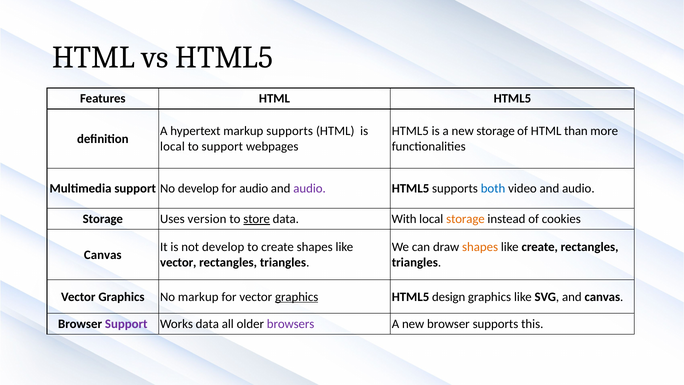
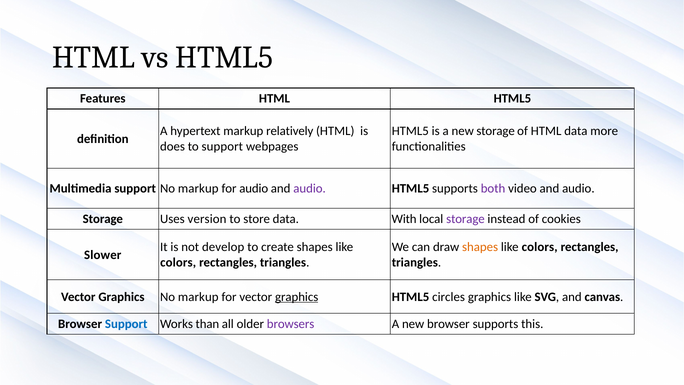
markup supports: supports -> relatively (290, 131)
HTML than: than -> data (576, 131)
local: local -> does (173, 147)
support No develop: develop -> markup (198, 188)
both colour: blue -> purple (493, 188)
store underline: present -> none (257, 219)
storage colour: orange -> purple (465, 219)
create: create -> colors (540, 247)
Canvas: Canvas -> Slower (103, 255)
vector: vector -> colors (178, 262)
design: design -> circles (449, 297)
Support colour: purple -> blue (126, 324)
Works data: data -> than (207, 324)
